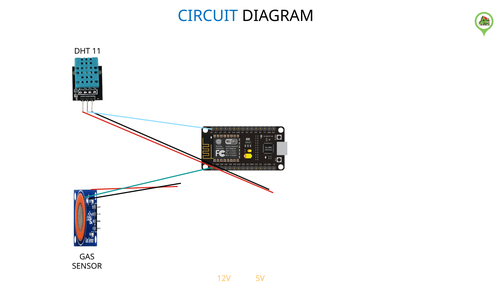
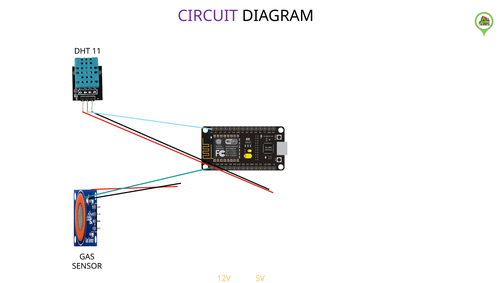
CIRCUIT colour: blue -> purple (208, 16)
